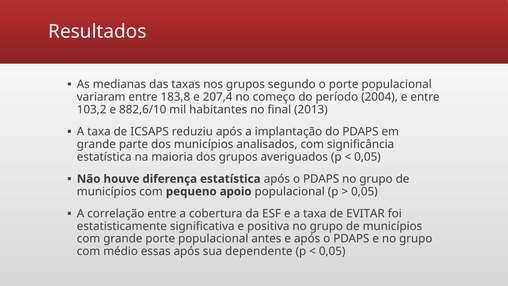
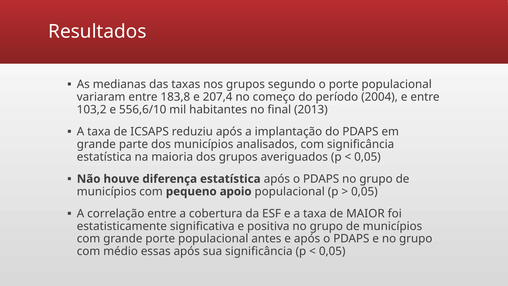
882,6/10: 882,6/10 -> 556,6/10 (143, 109)
EVITAR: EVITAR -> MAIOR (365, 213)
sua dependente: dependente -> significância (259, 251)
